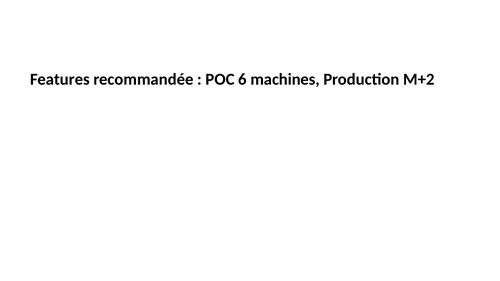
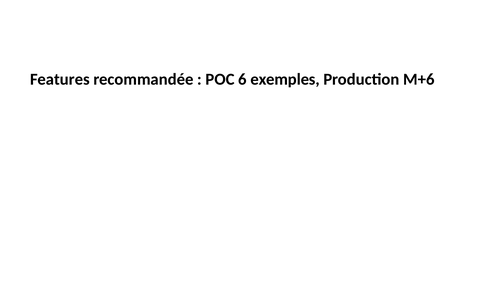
machines: machines -> exemples (285, 79)
M+2: M+2 -> M+6 (419, 79)
